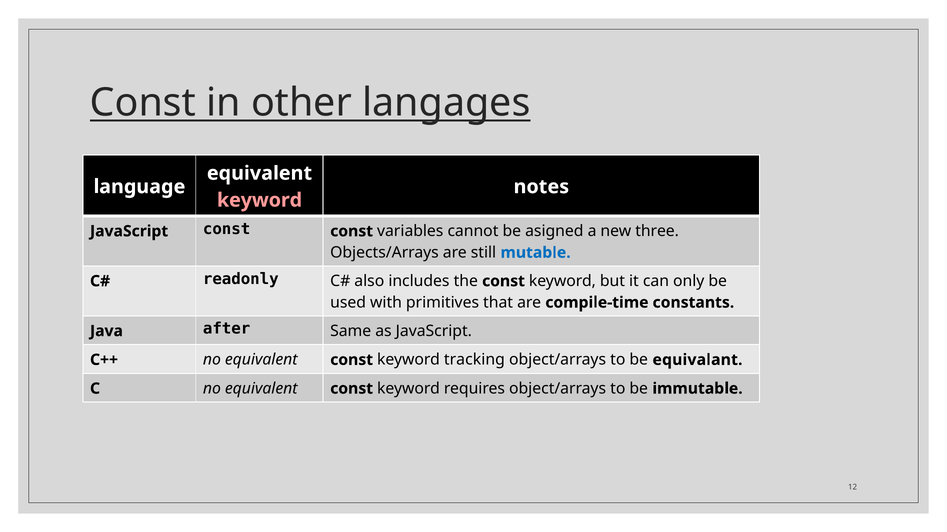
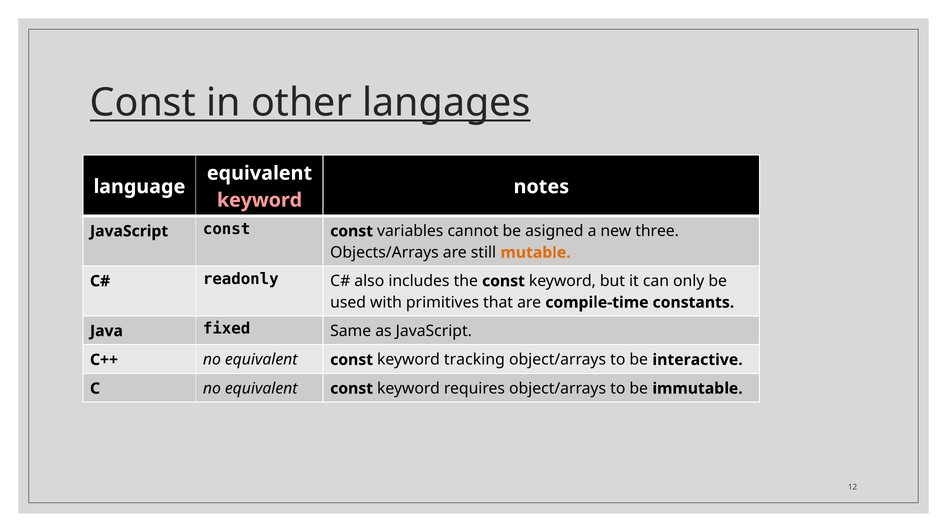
mutable colour: blue -> orange (536, 253)
after: after -> fixed (227, 329)
equivalant: equivalant -> interactive (698, 360)
